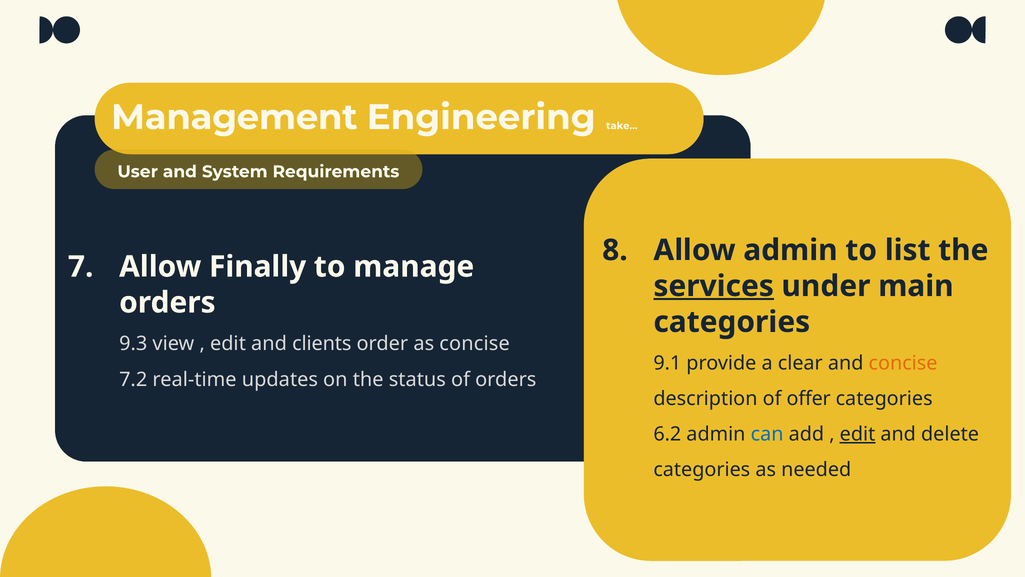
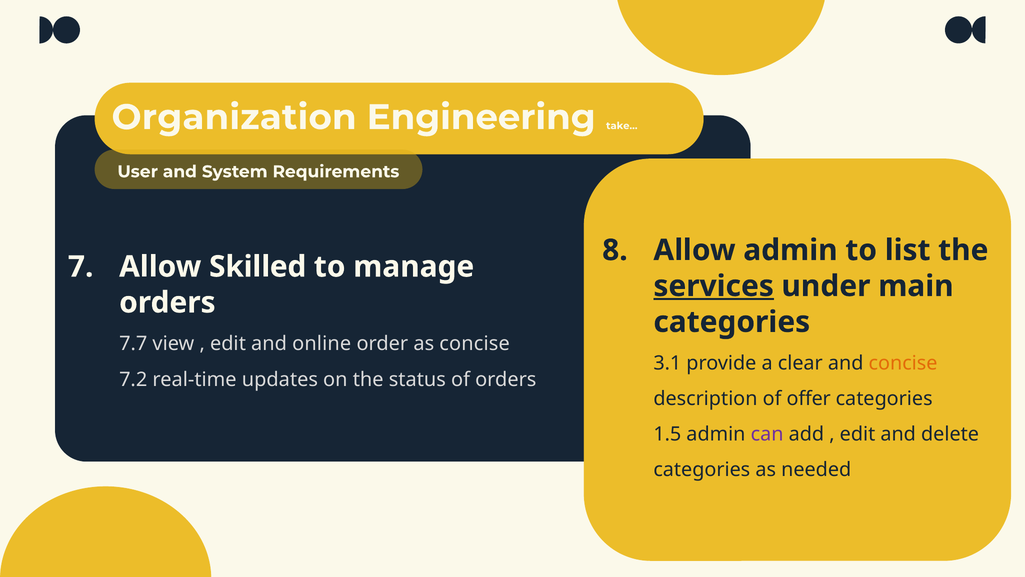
Management: Management -> Organization (234, 117)
Finally: Finally -> Skilled (258, 267)
9.3: 9.3 -> 7.7 (133, 344)
clients: clients -> online (322, 344)
9.1: 9.1 -> 3.1 (667, 363)
6.2: 6.2 -> 1.5 (667, 434)
can colour: blue -> purple (767, 434)
edit underline: present -> none (858, 434)
